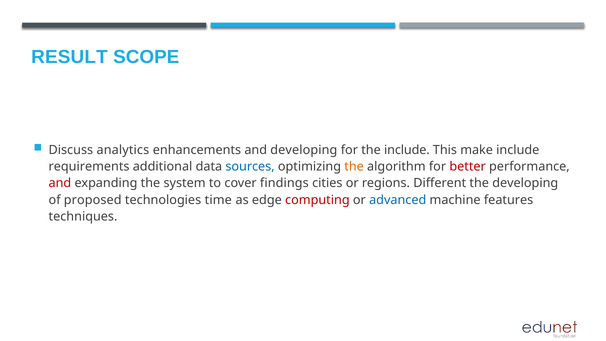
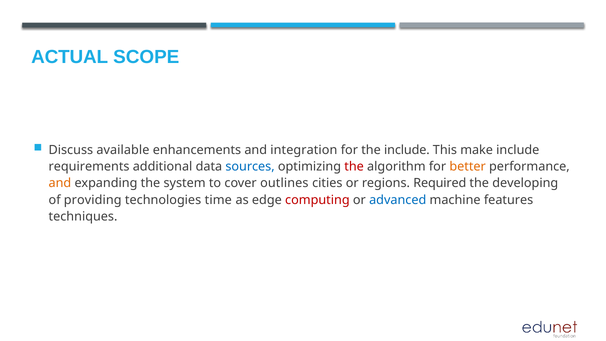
RESULT: RESULT -> ACTUAL (70, 57)
analytics: analytics -> available (123, 150)
and developing: developing -> integration (304, 150)
the colour: orange -> red (354, 166)
better colour: red -> orange (468, 166)
and colour: red -> orange (60, 183)
findings: findings -> outlines (284, 183)
Different: Different -> Required (440, 183)
proposed: proposed -> providing (93, 200)
